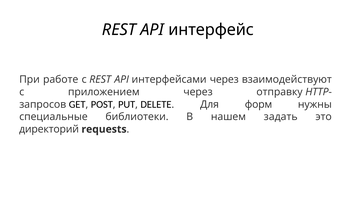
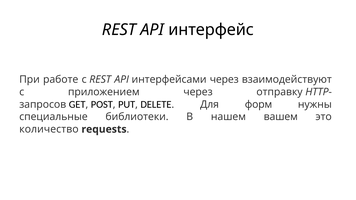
задать: задать -> вашем (281, 117)
директорий: директорий -> количество (49, 129)
